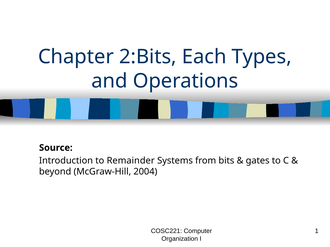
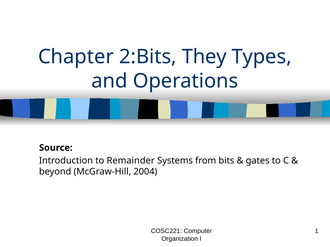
Each: Each -> They (204, 57)
